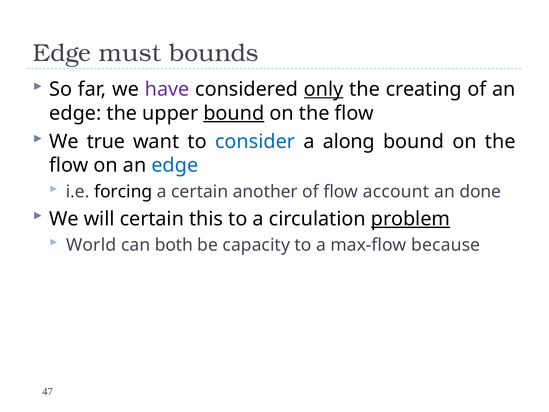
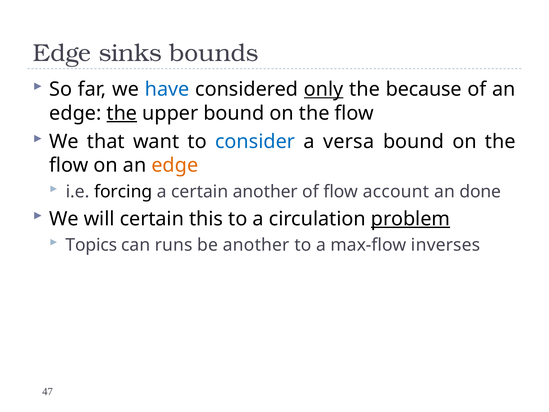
must: must -> sinks (130, 53)
have colour: purple -> blue (167, 89)
creating: creating -> because (424, 89)
the underline: none -> present (122, 113)
bound underline: present -> none (234, 113)
true: true -> that (106, 141)
along: along -> versa (349, 141)
edge colour: blue -> orange (175, 165)
World: World -> Topics (91, 245)
both: both -> runs (174, 245)
be capacity: capacity -> another (256, 245)
because: because -> inverses (446, 245)
